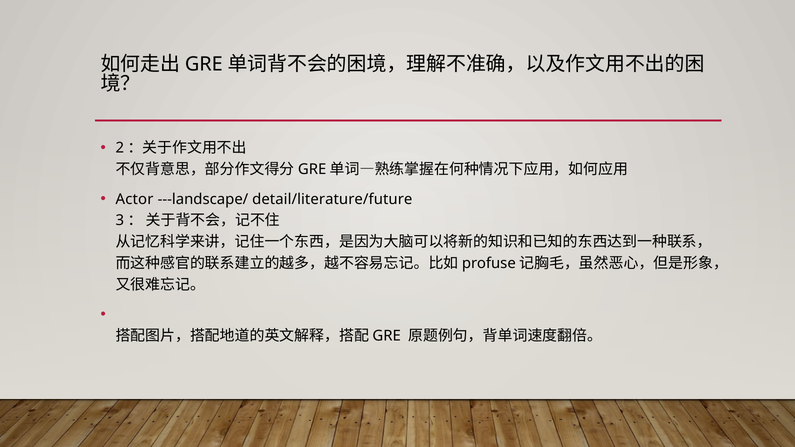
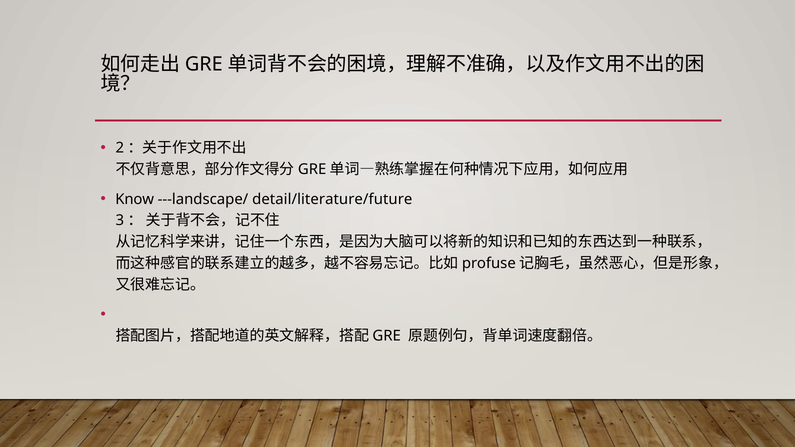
Actor: Actor -> Know (135, 199)
